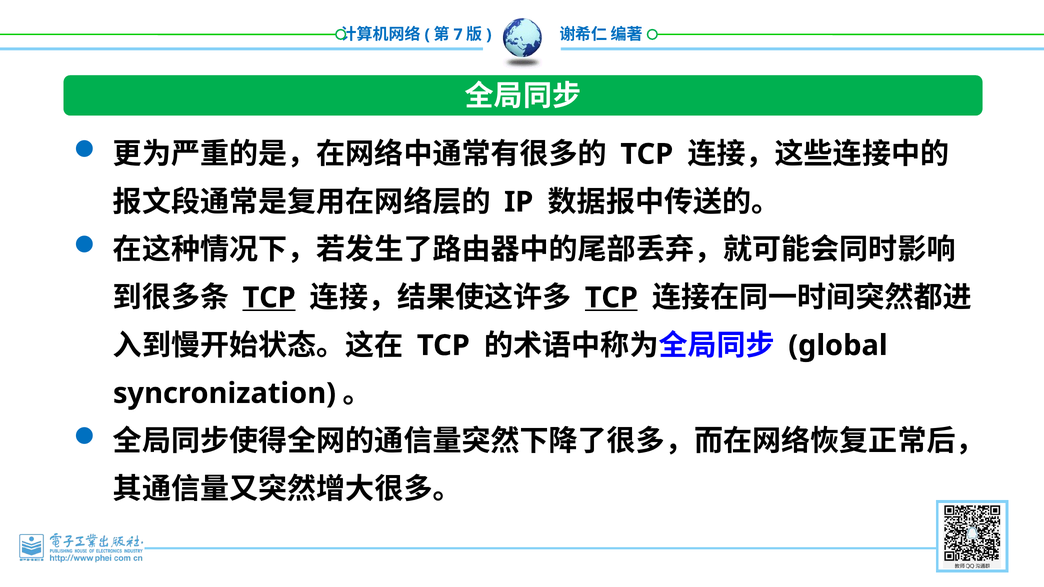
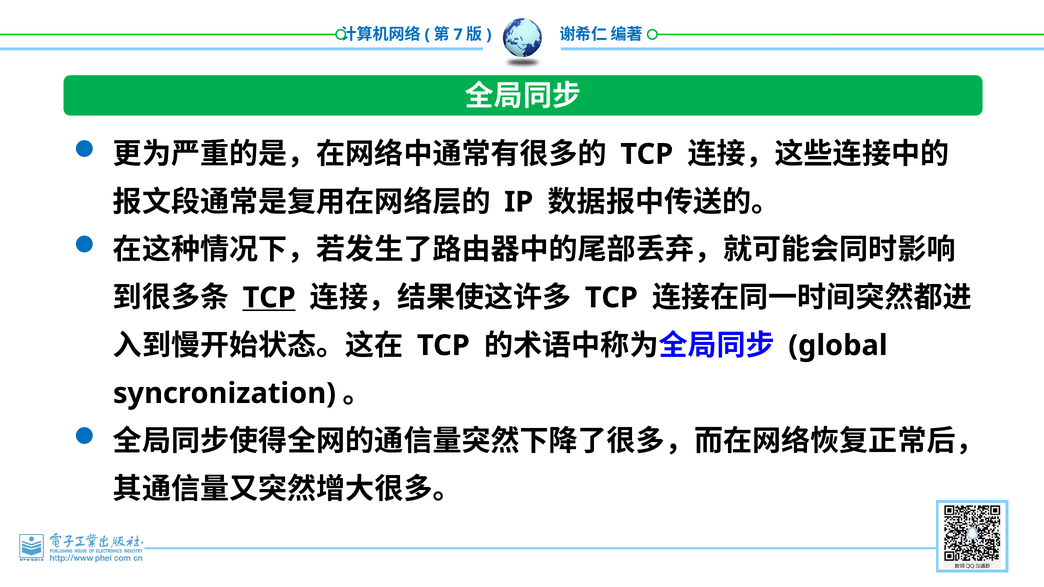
TCP underline: present -> none (611, 298)
